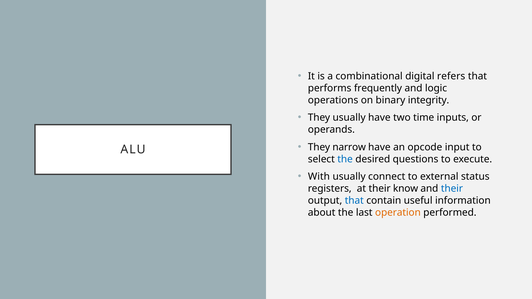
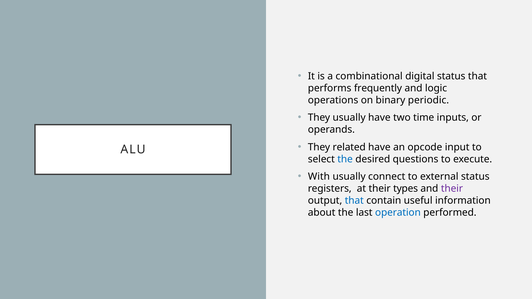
digital refers: refers -> status (451, 76)
integrity: integrity -> periodic (428, 100)
narrow: narrow -> related (349, 147)
know: know -> types (406, 189)
their colour: blue -> purple (452, 189)
operation colour: orange -> blue (398, 213)
